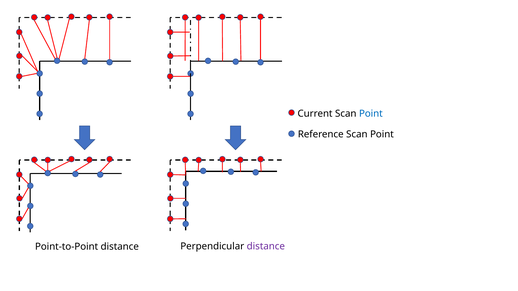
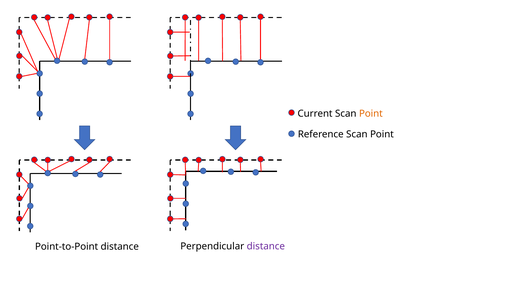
Point colour: blue -> orange (371, 114)
